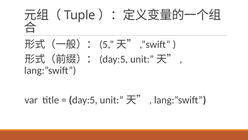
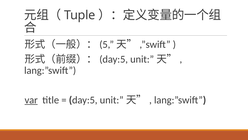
var underline: none -> present (31, 100)
